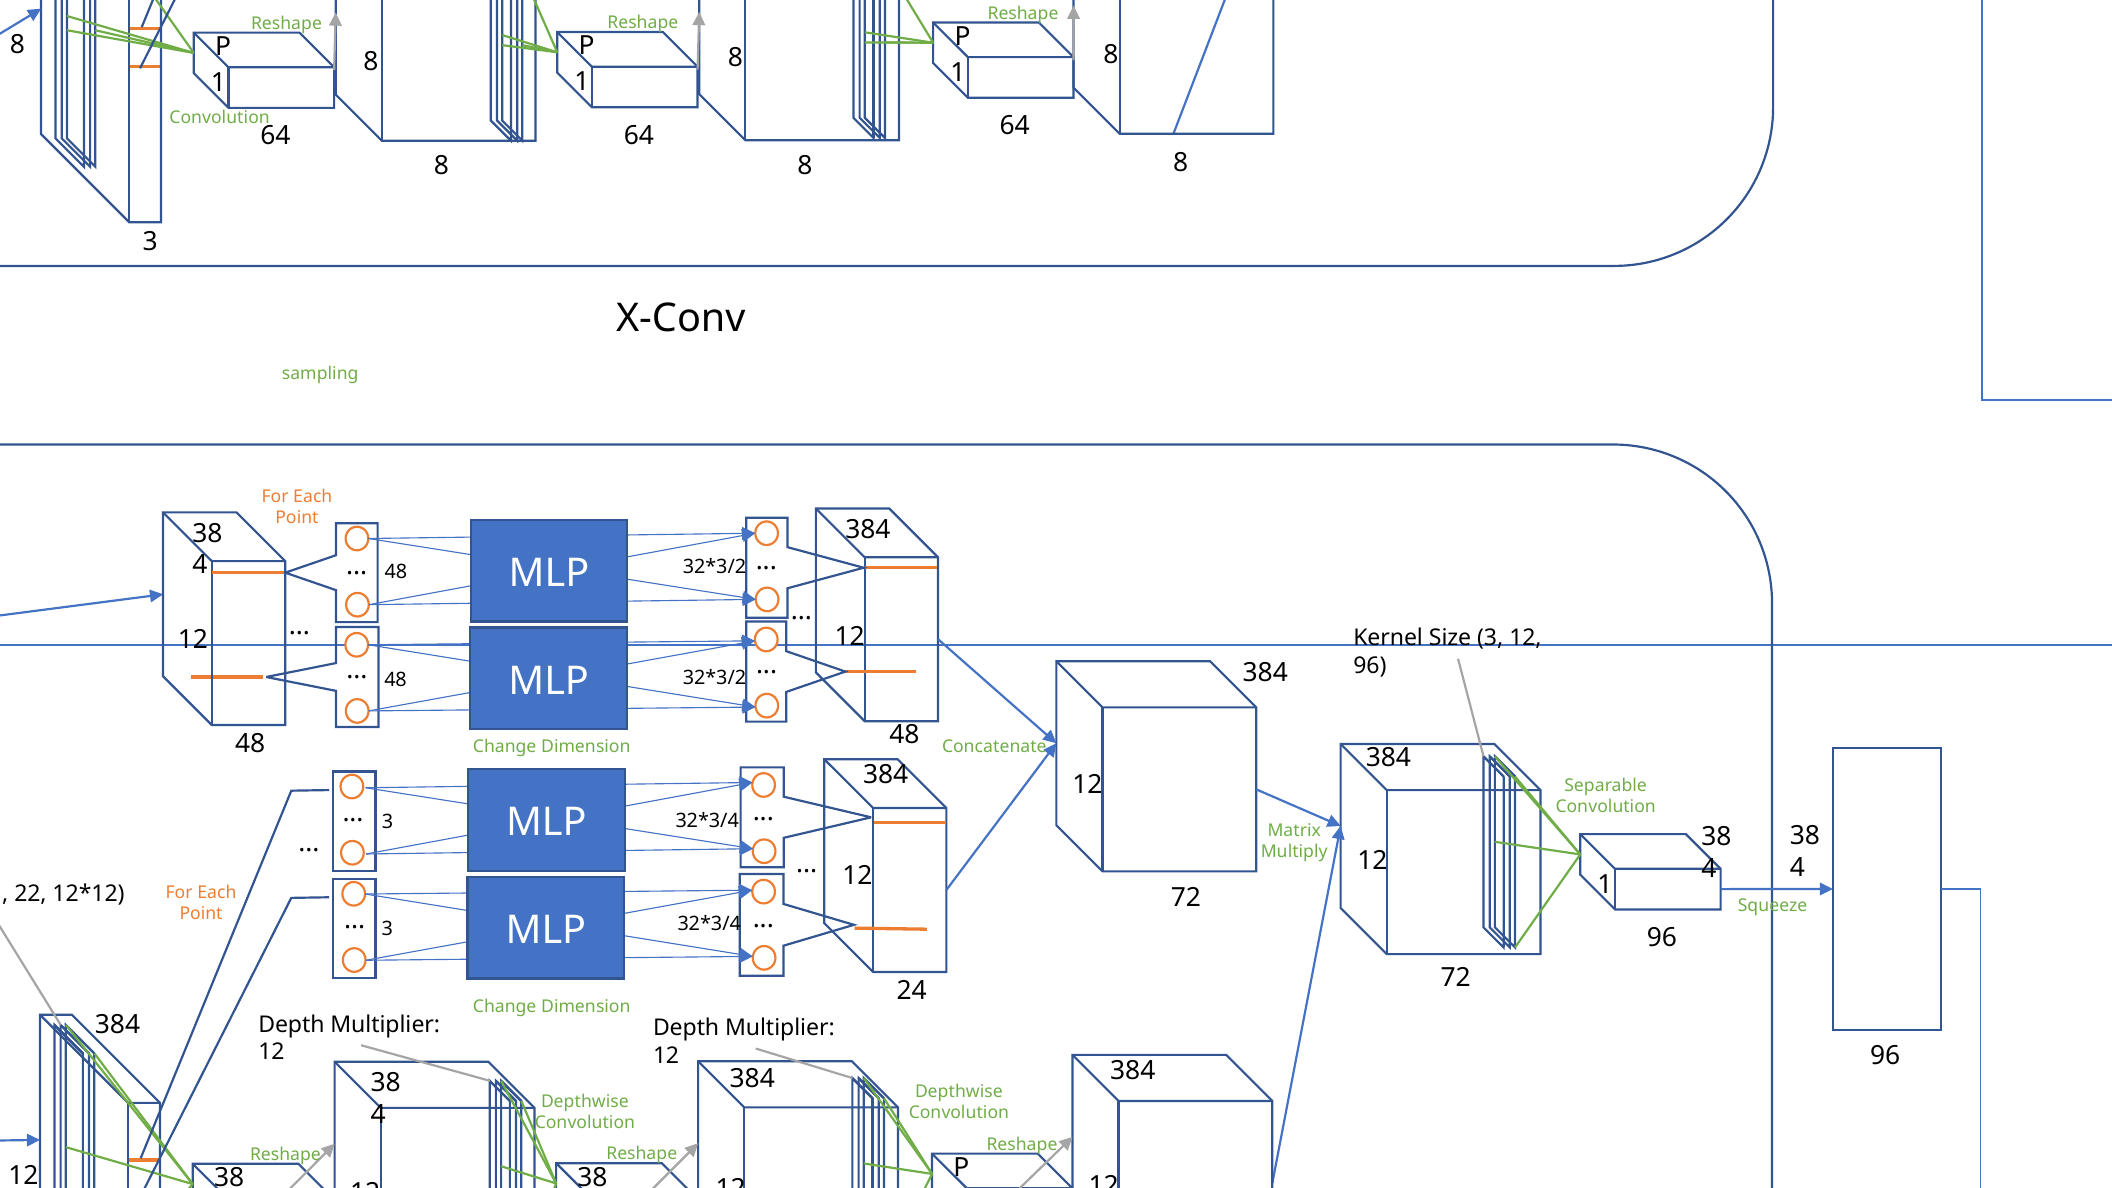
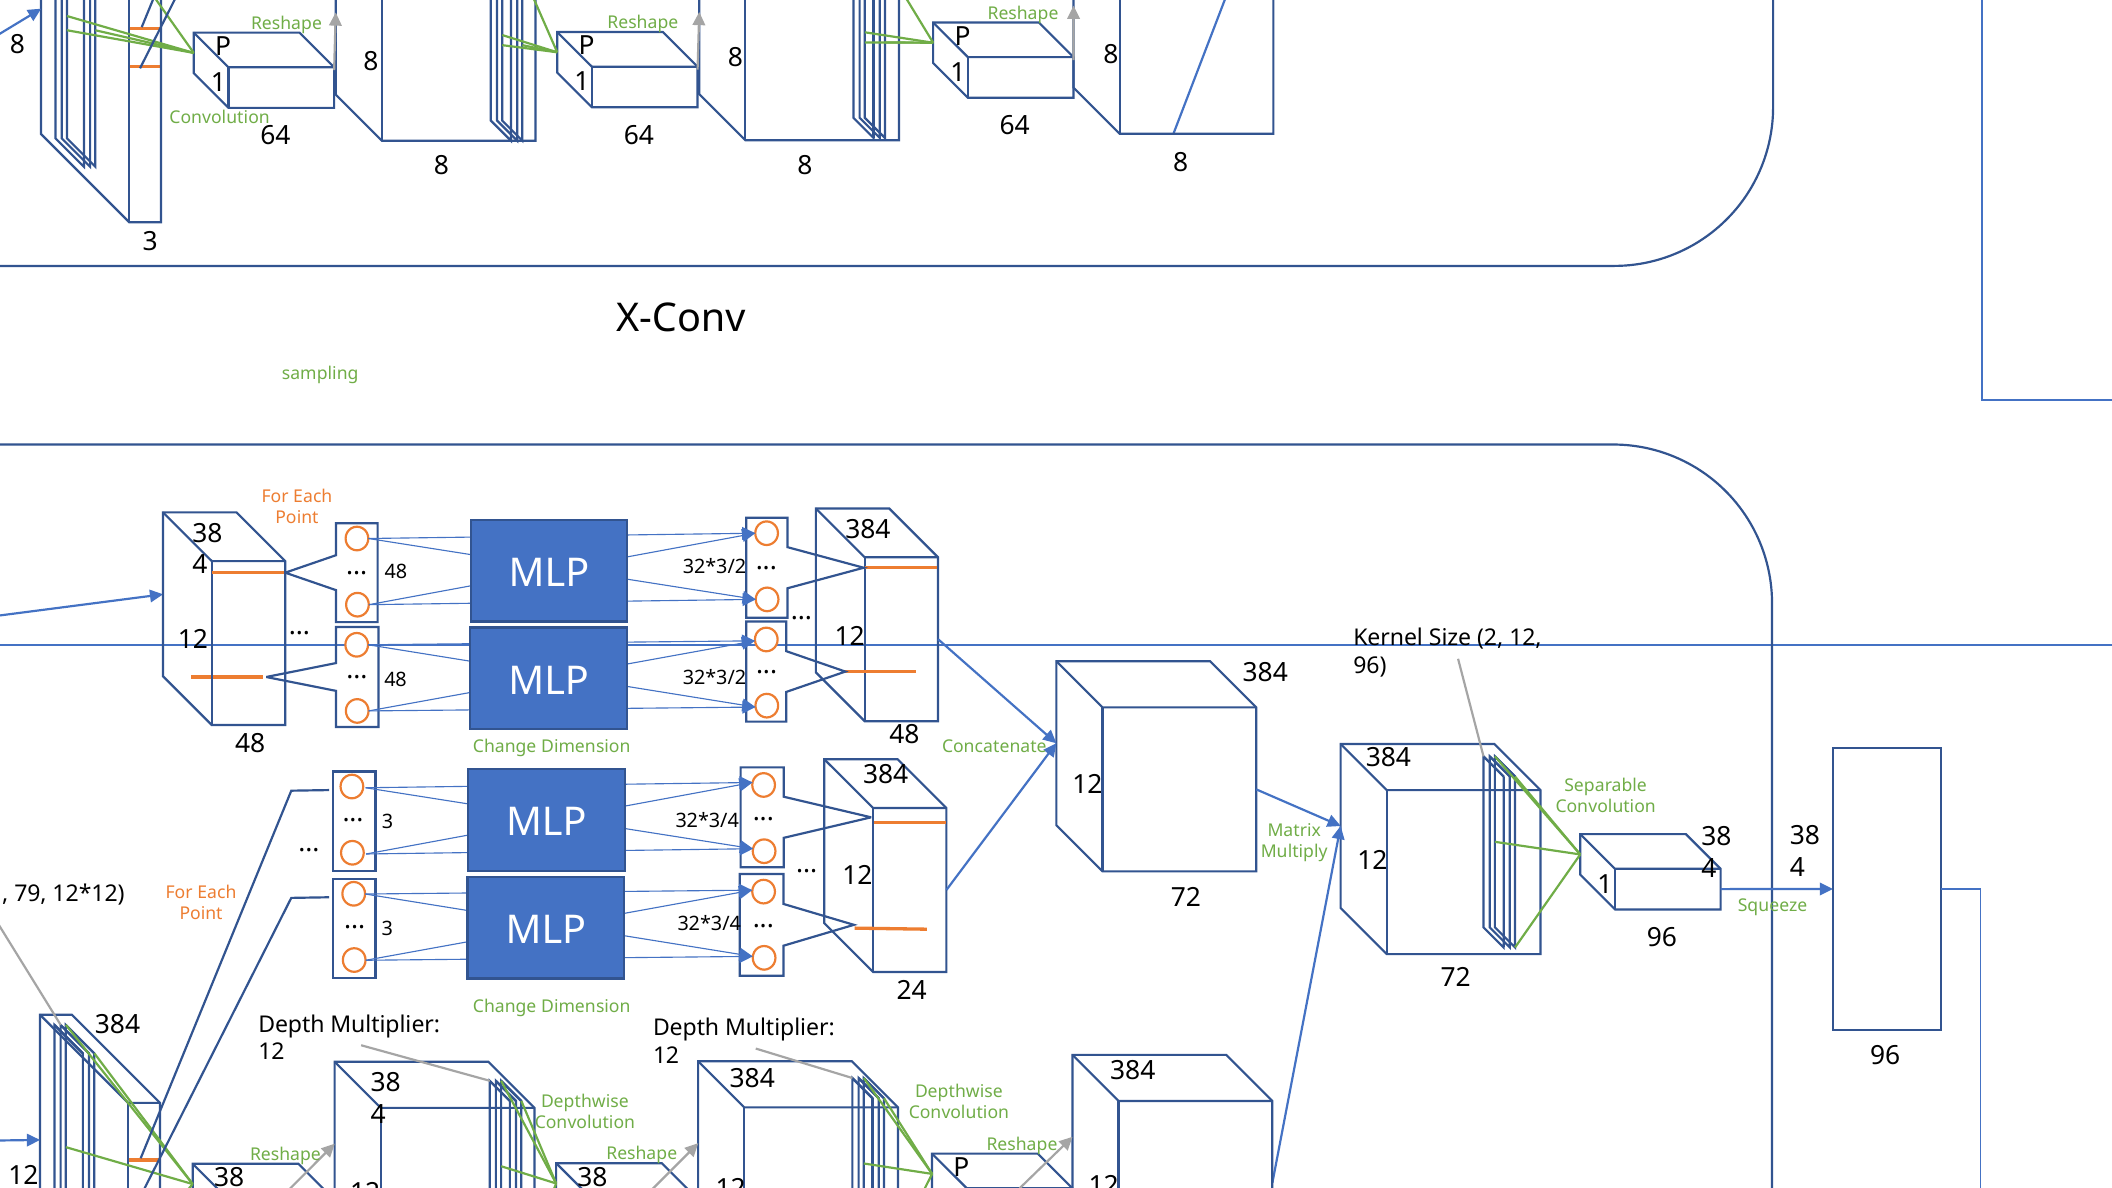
Size 3: 3 -> 2 (1490, 638)
22: 22 -> 79 (30, 894)
